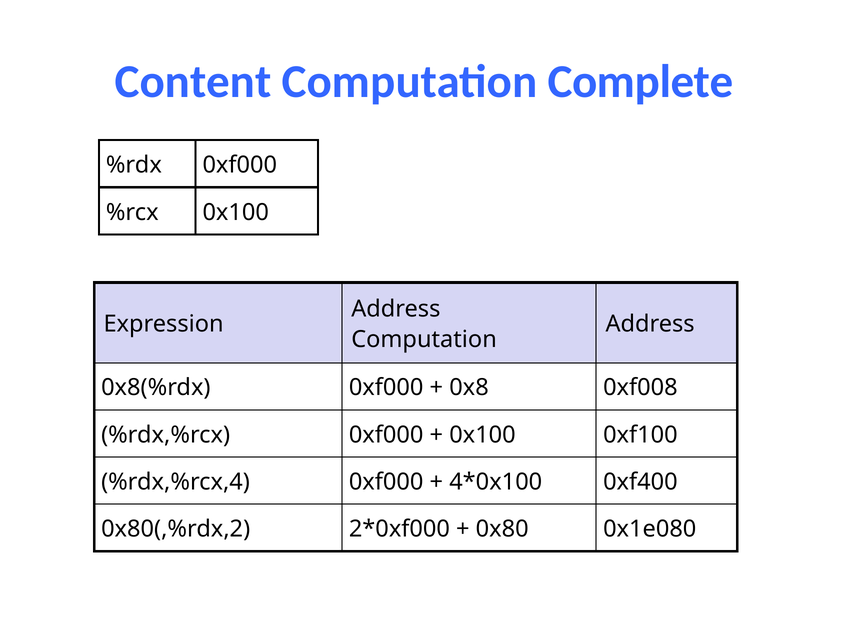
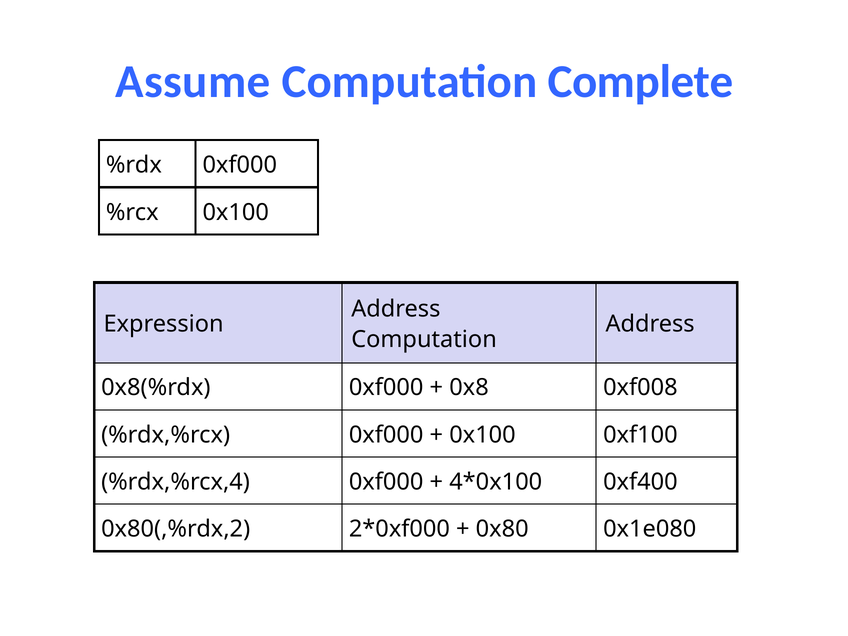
Content: Content -> Assume (193, 82)
